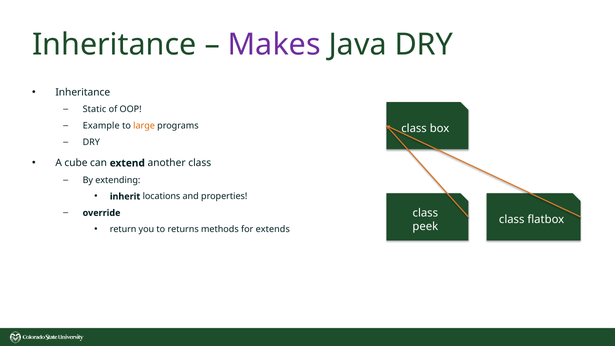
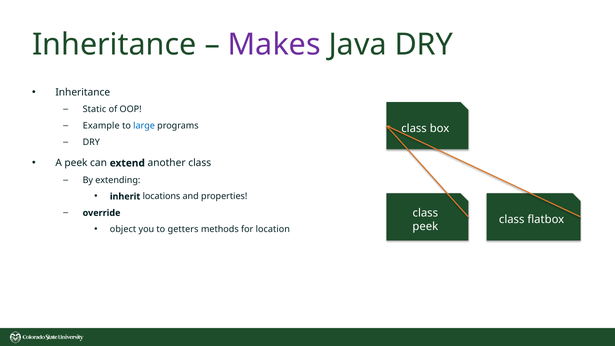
large colour: orange -> blue (144, 126)
A cube: cube -> peek (76, 163)
return: return -> object (123, 229)
returns: returns -> getters (183, 229)
extends: extends -> location (273, 229)
